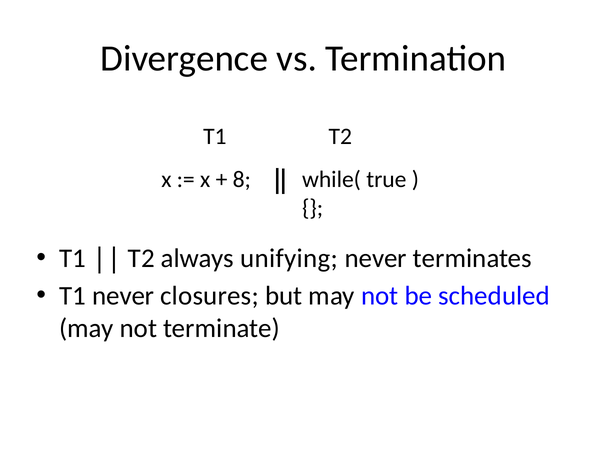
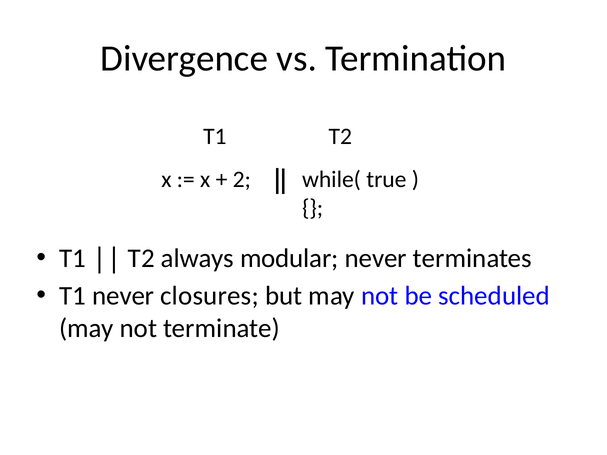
8: 8 -> 2 (242, 179)
unifying: unifying -> modular (289, 258)
